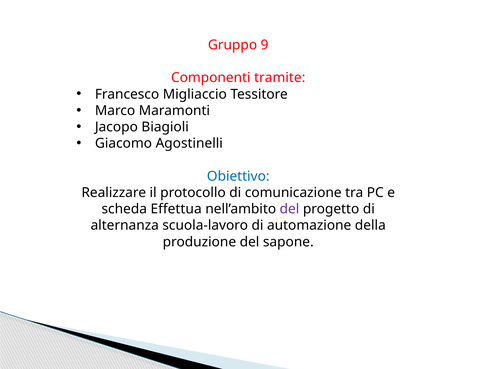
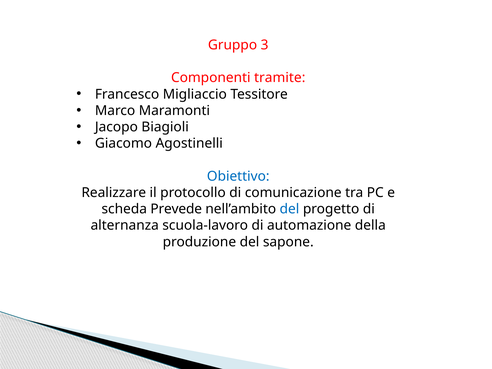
9: 9 -> 3 (265, 45)
Effettua: Effettua -> Prevede (176, 209)
del colour: purple -> blue (289, 209)
